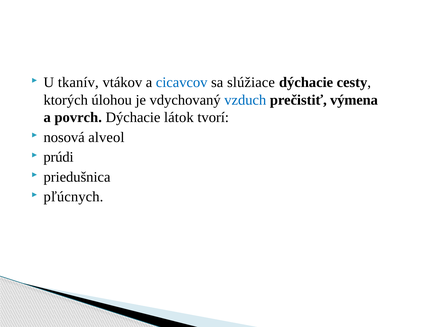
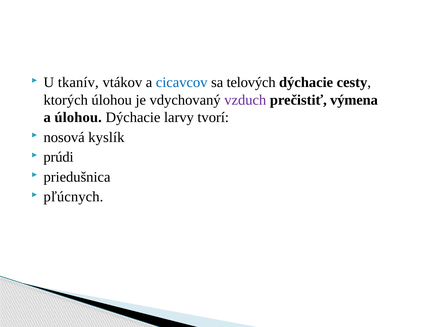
slúžiace: slúžiace -> telových (251, 83)
vzduch colour: blue -> purple (245, 100)
a povrch: povrch -> úlohou (78, 117)
látok: látok -> larvy (179, 117)
alveol: alveol -> kyslík (106, 137)
